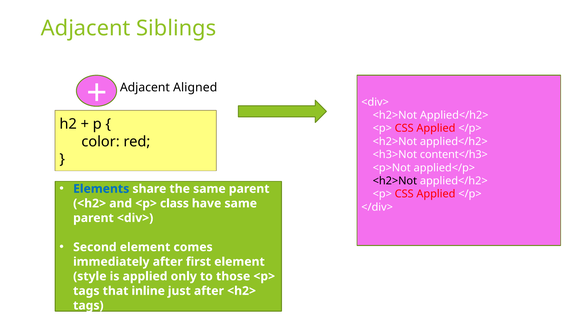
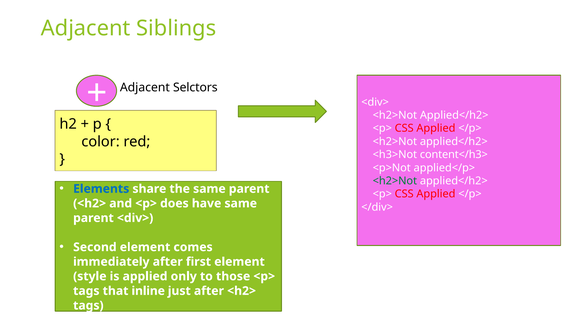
Aligned: Aligned -> Selctors (195, 88)
<h2>Not colour: black -> green (395, 181)
class: class -> does (174, 204)
